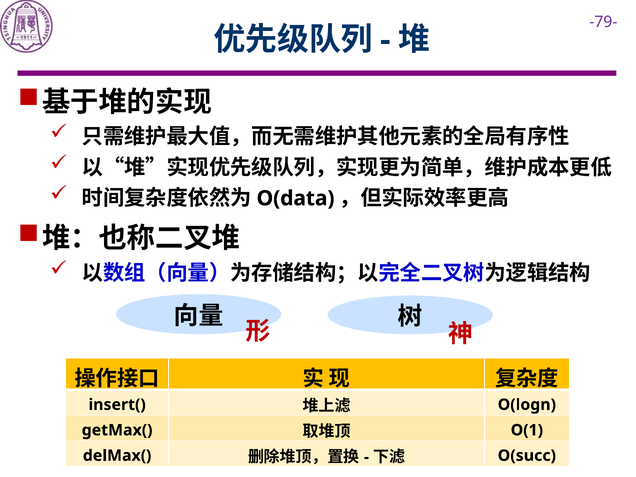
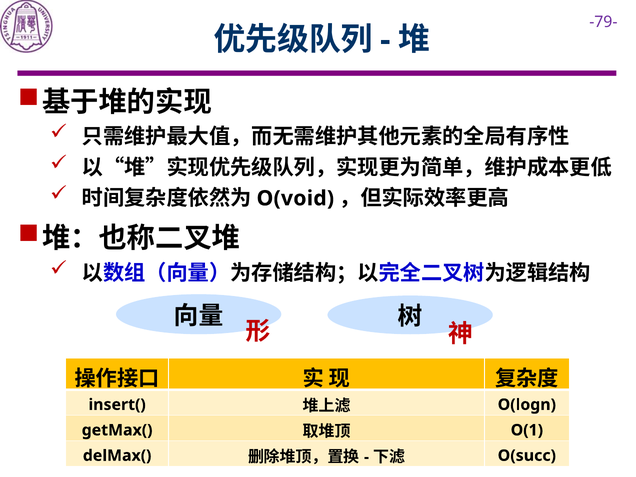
O(data: O(data -> O(void (295, 198)
